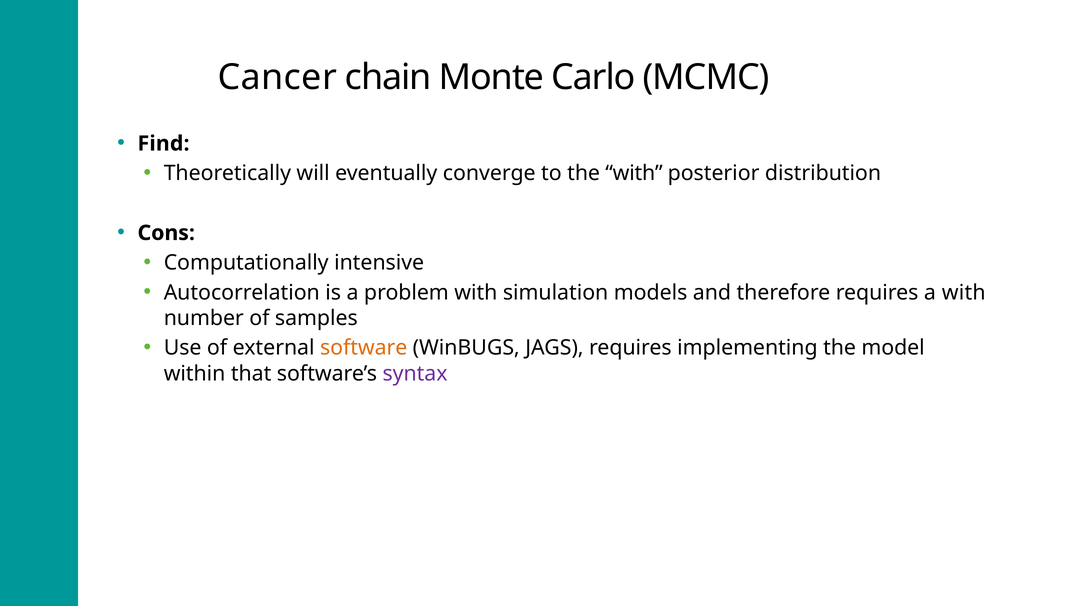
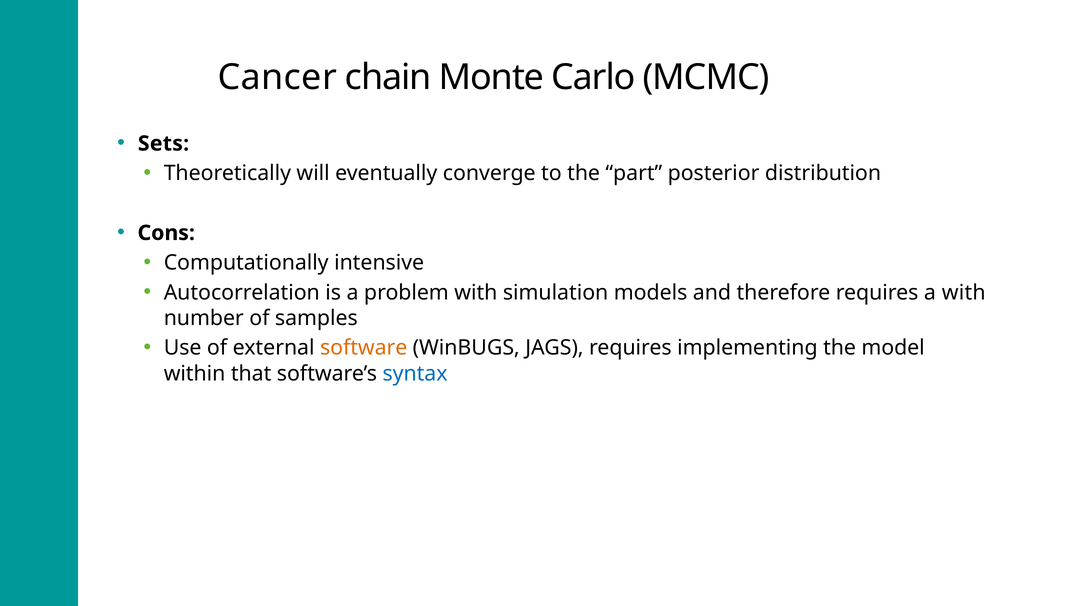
Find: Find -> Sets (163, 144)
the with: with -> part (634, 173)
syntax colour: purple -> blue (415, 374)
